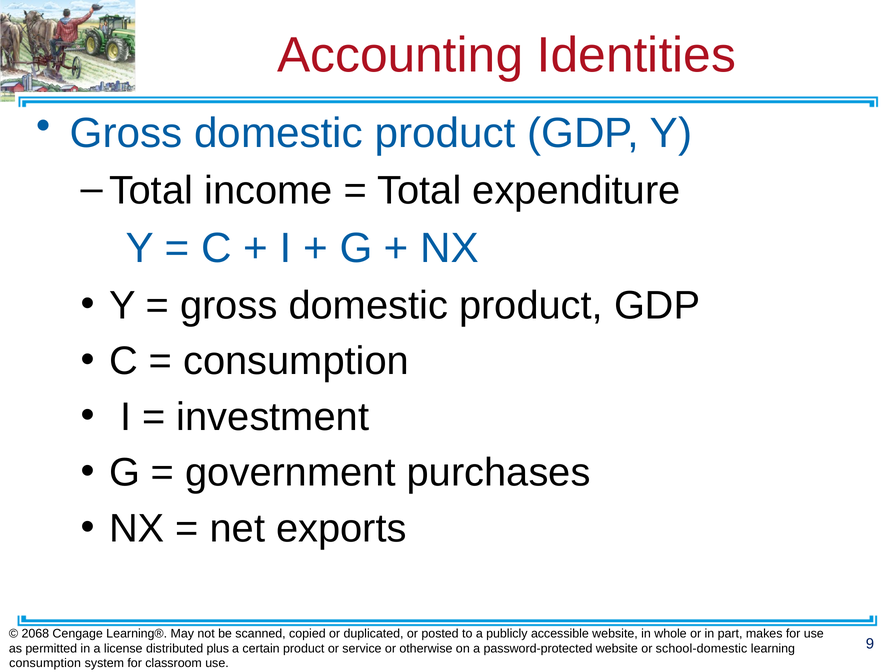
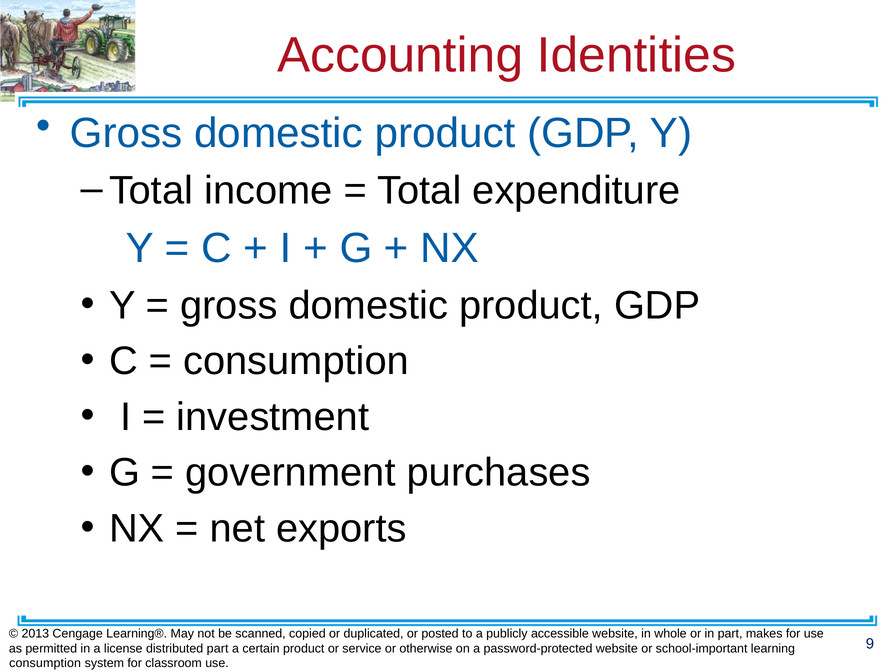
2068: 2068 -> 2013 (35, 633)
distributed plus: plus -> part (218, 648)
school-domestic: school-domestic -> school-important (702, 648)
